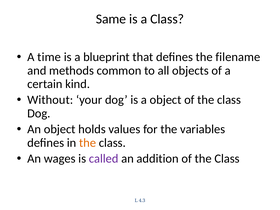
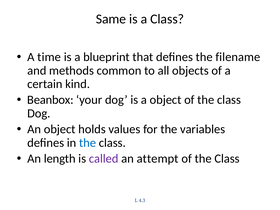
Without: Without -> Beanbox (50, 100)
the colour: orange -> blue (88, 143)
wages: wages -> length (60, 159)
addition: addition -> attempt (158, 159)
